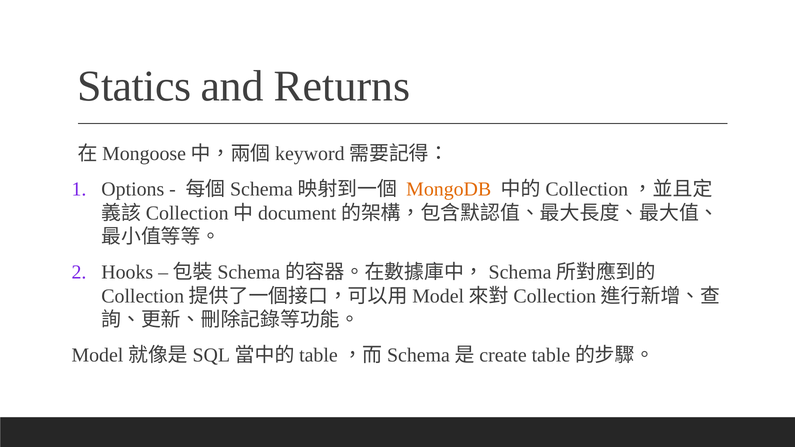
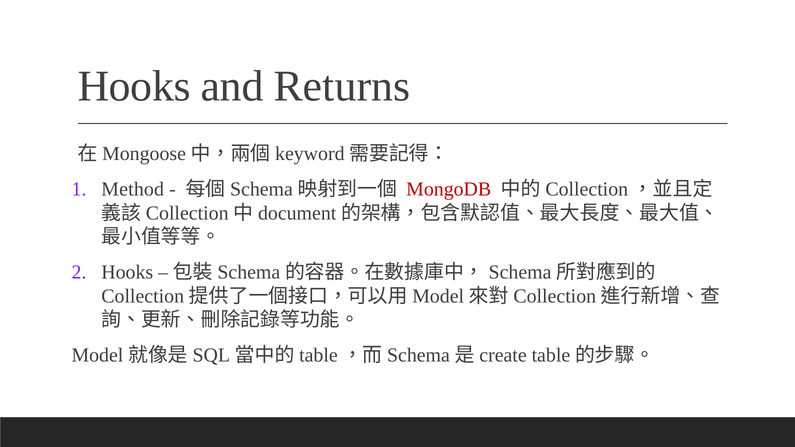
Statics: Statics -> Hooks (134, 86)
Options: Options -> Method (133, 189)
MongoDB colour: orange -> red (449, 189)
